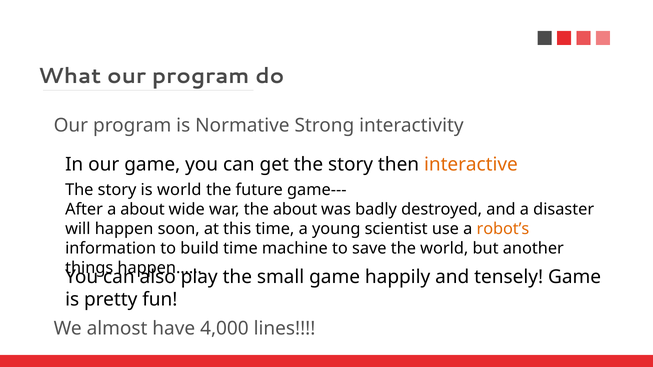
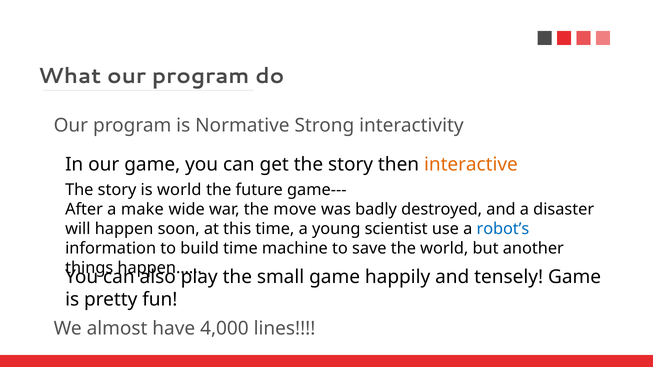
a about: about -> make (142, 209)
the about: about -> move (295, 209)
robot’s colour: orange -> blue (503, 229)
